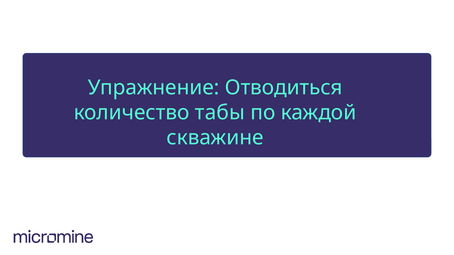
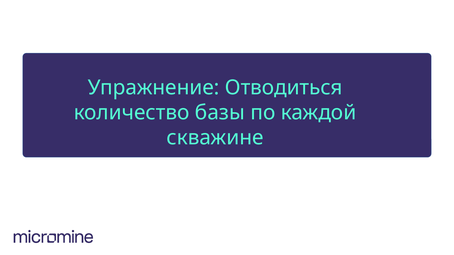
табы: табы -> базы (220, 113)
